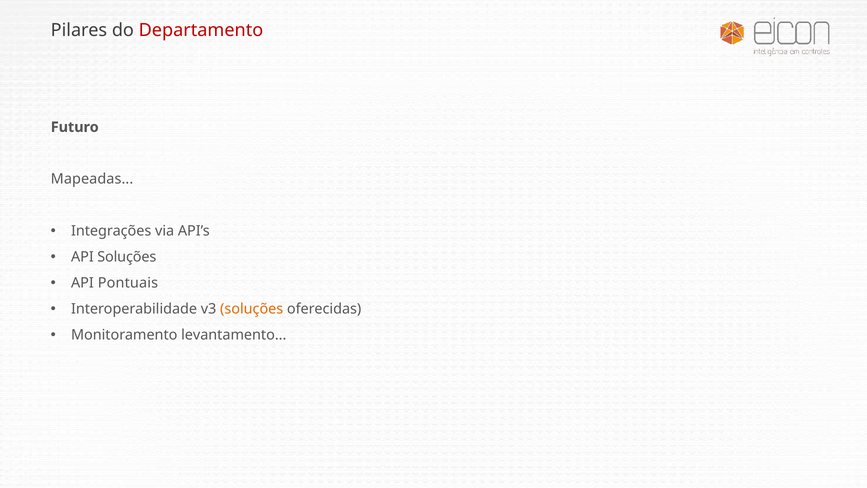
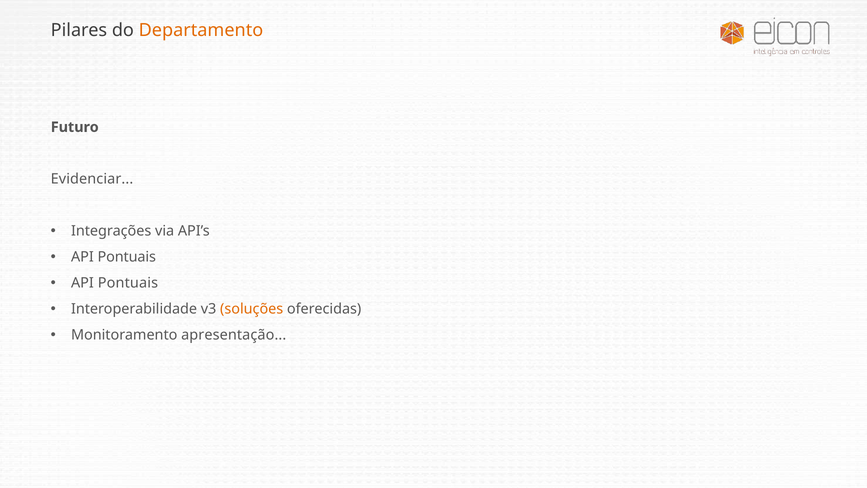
Departamento colour: red -> orange (201, 30)
Mapeadas: Mapeadas -> Evidenciar (92, 179)
Soluções: Soluções -> Pontuais (127, 257)
levantamento: levantamento -> apresentação (234, 335)
